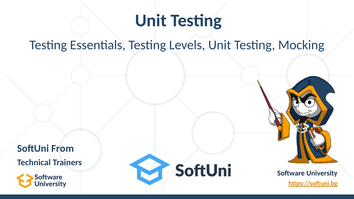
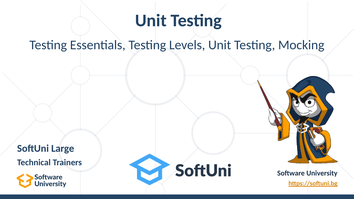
From: From -> Large (63, 148)
